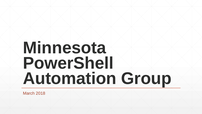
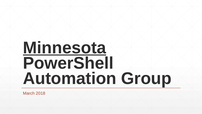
Minnesota underline: none -> present (65, 48)
